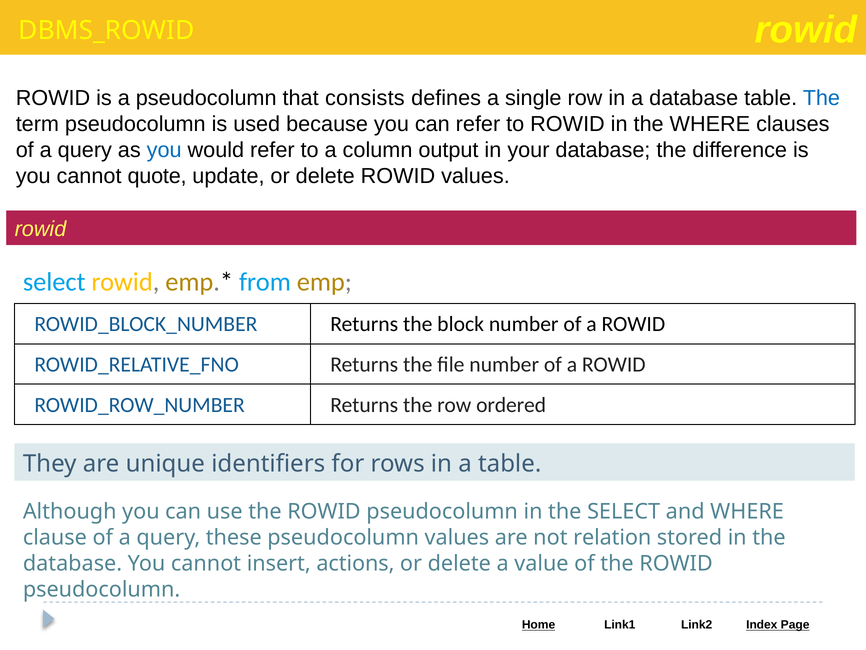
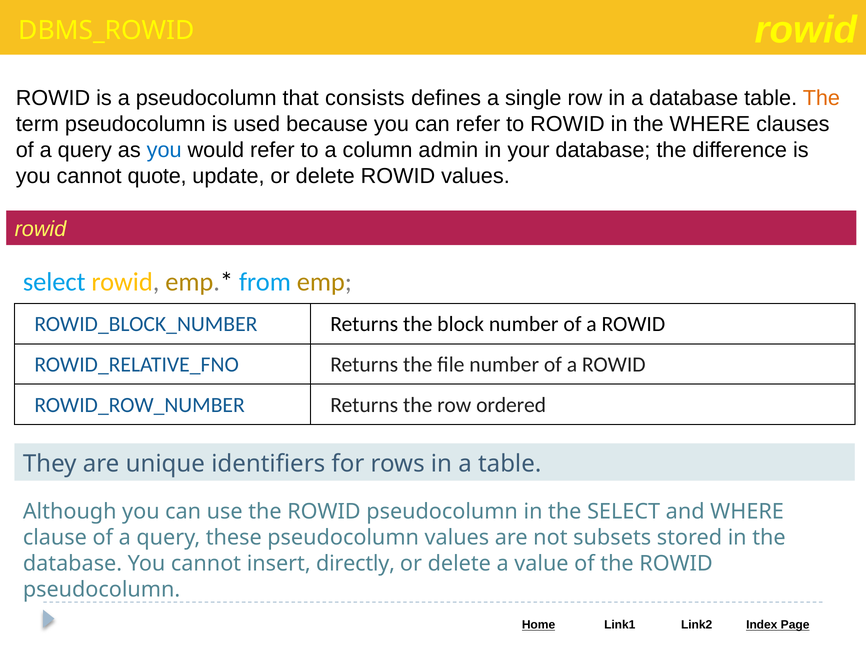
The colour: blue -> orange (821, 98)
output: output -> admin (448, 150)
relation: relation -> subsets (612, 537)
actions: actions -> directly (356, 563)
